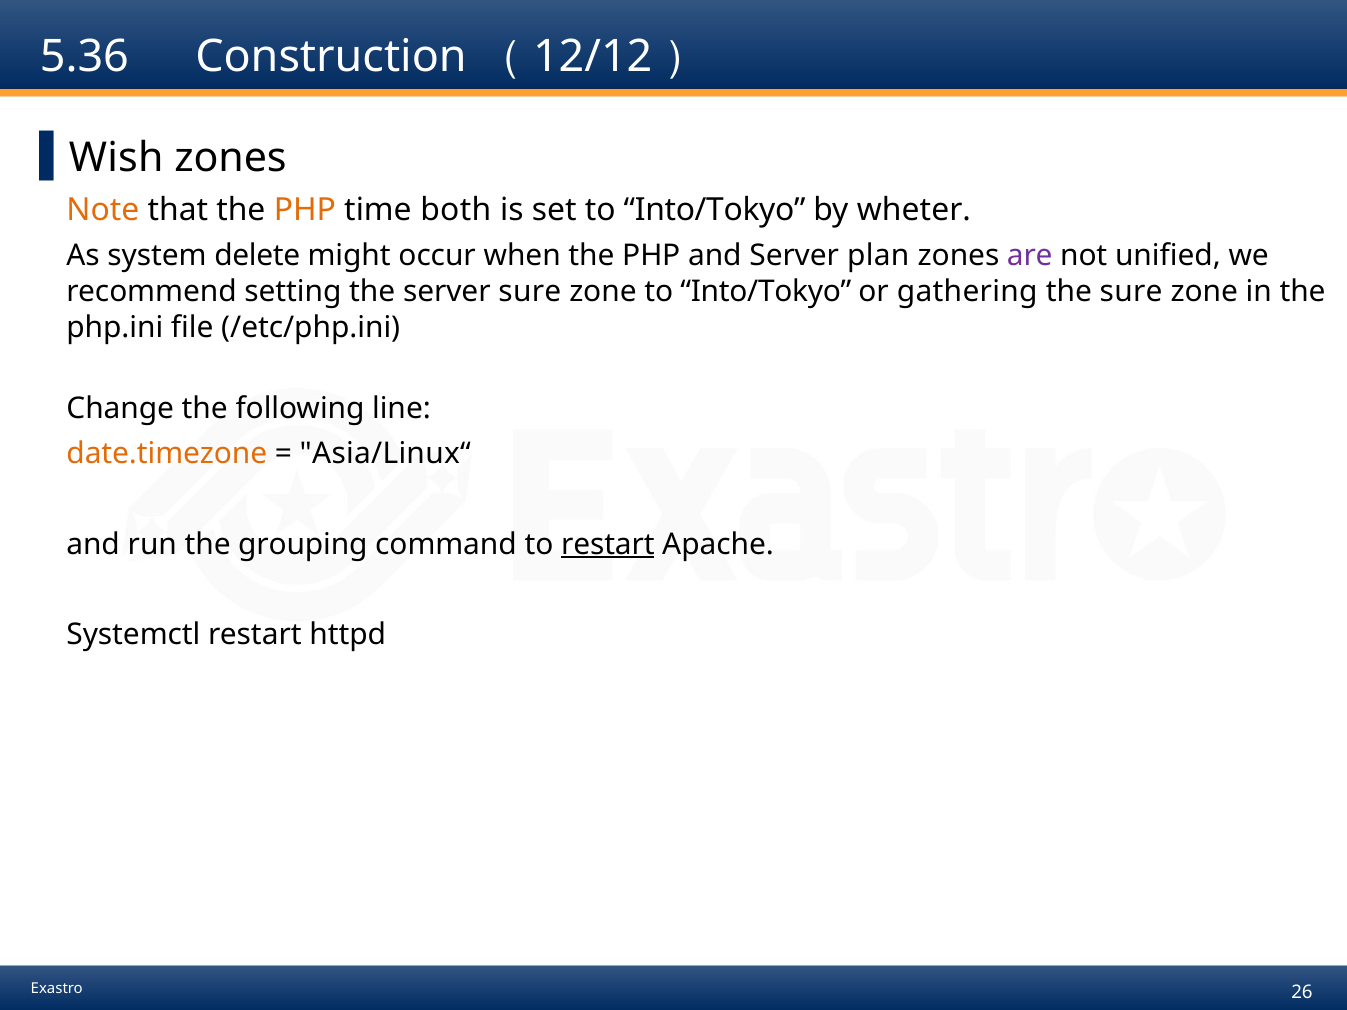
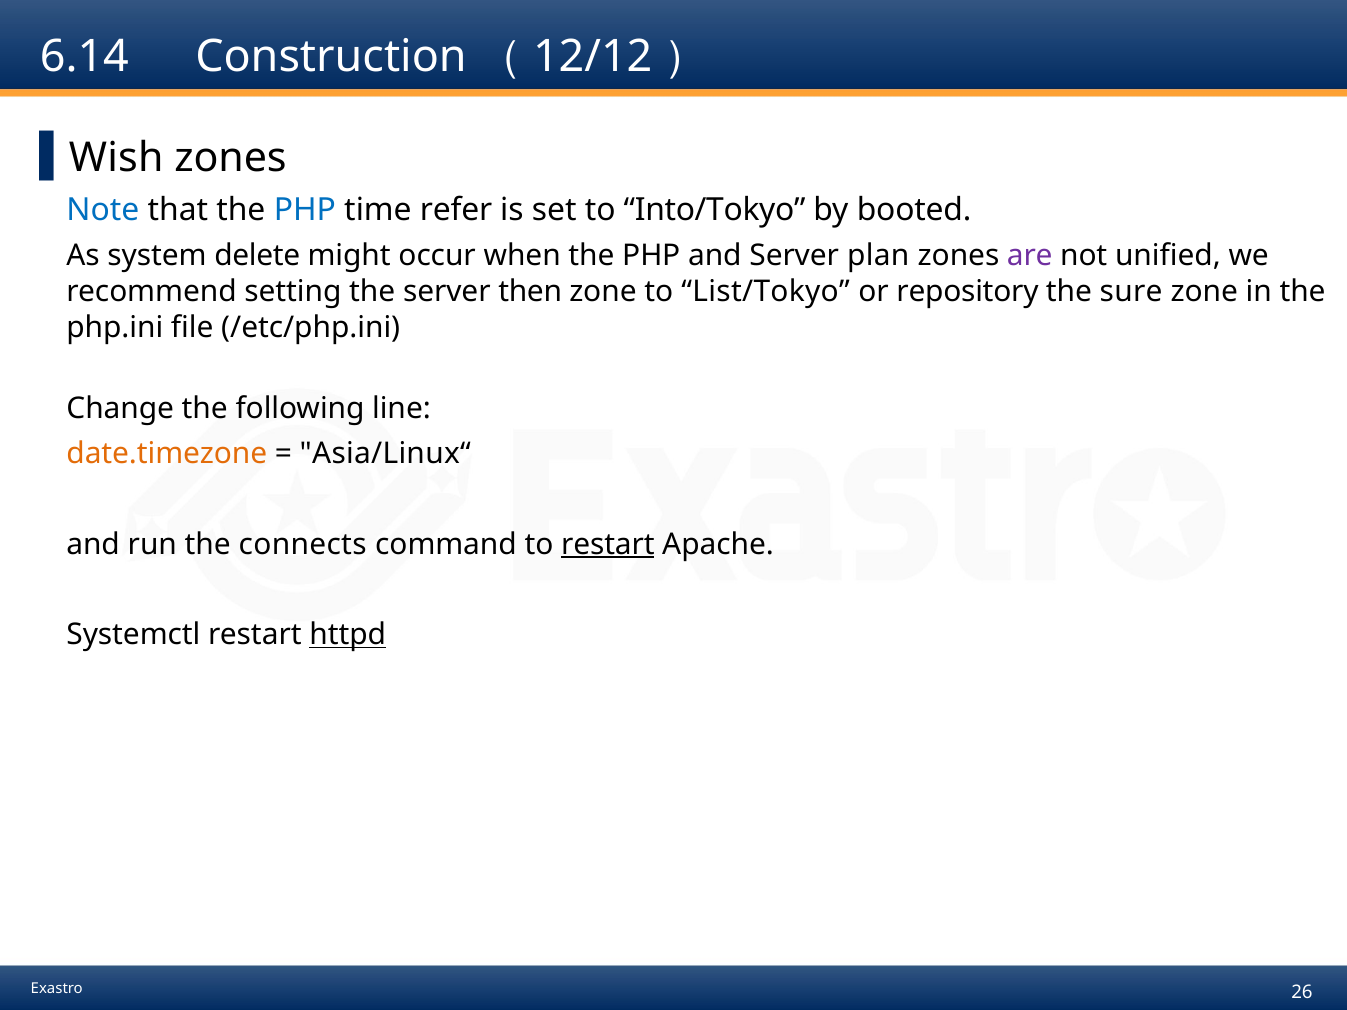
5.36: 5.36 -> 6.14 (84, 57)
Note colour: orange -> blue (103, 210)
PHP colour: orange -> blue (305, 210)
both: both -> refer (456, 210)
wheter: wheter -> booted (914, 210)
server sure: sure -> then (530, 292)
zone to Into/Tokyo: Into/Tokyo -> List/Tokyo (766, 292)
gathering: gathering -> repository (967, 292)
grouping: grouping -> connects (303, 544)
httpd underline: none -> present (348, 635)
